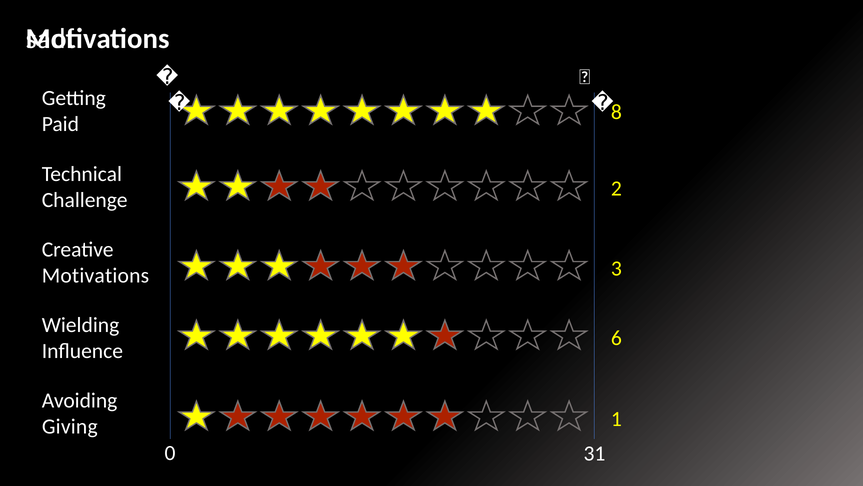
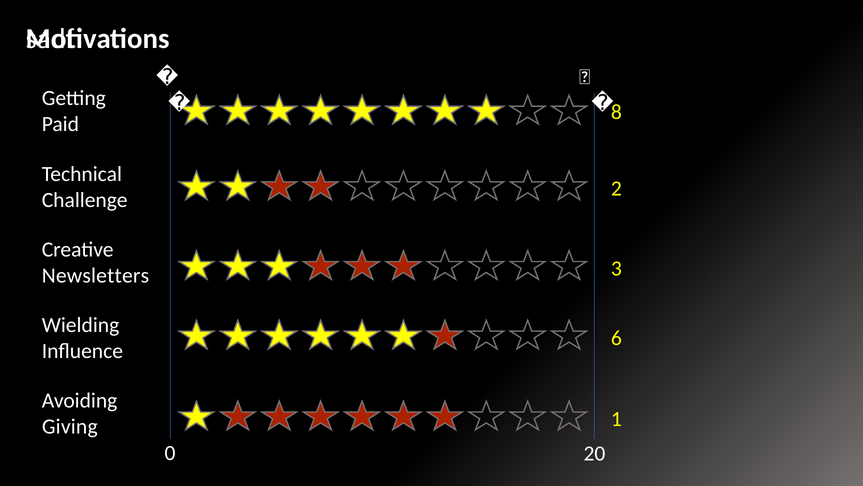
Motivations: Motivations -> Newsletters (95, 275)
31: 31 -> 20 (594, 453)
